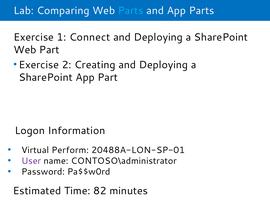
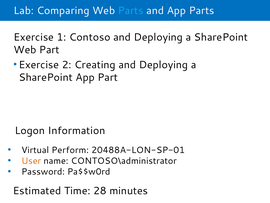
Connect: Connect -> Contoso (90, 37)
User colour: purple -> orange (31, 161)
82: 82 -> 28 (100, 190)
